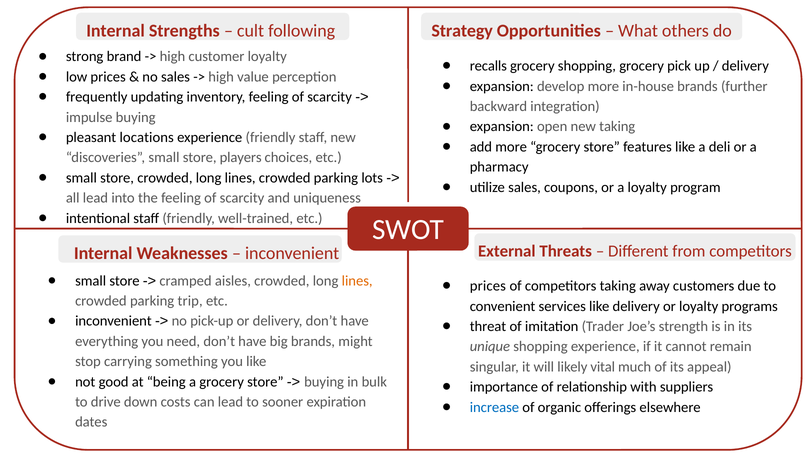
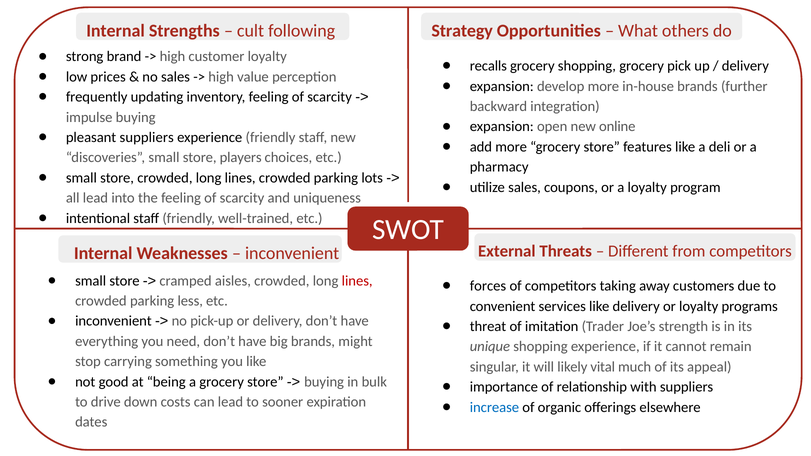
new taking: taking -> online (617, 127)
pleasant locations: locations -> suppliers (147, 137)
lines colour: orange -> red (357, 281)
prices: prices -> forces (488, 286)
trip: trip -> less (190, 301)
